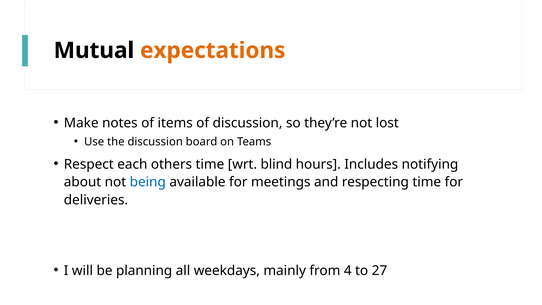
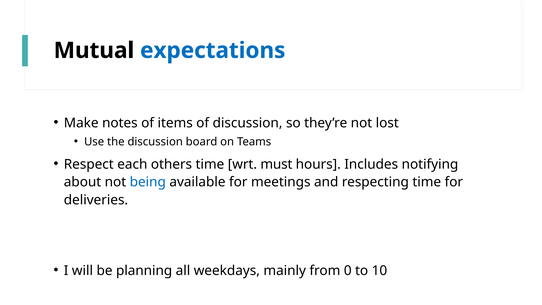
expectations colour: orange -> blue (213, 50)
blind: blind -> must (276, 164)
4: 4 -> 0 (348, 270)
27: 27 -> 10 (379, 270)
